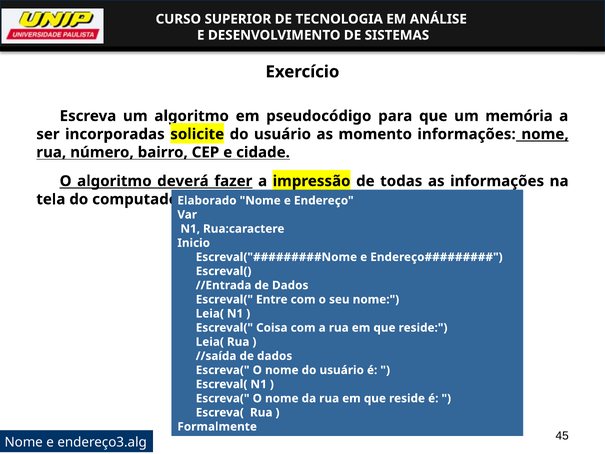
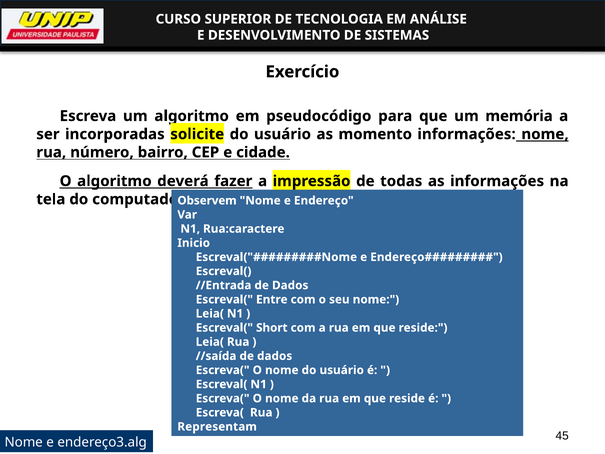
Elaborado: Elaborado -> Observem (207, 200)
Coisa: Coisa -> Short (272, 328)
Formalmente: Formalmente -> Representam (217, 426)
